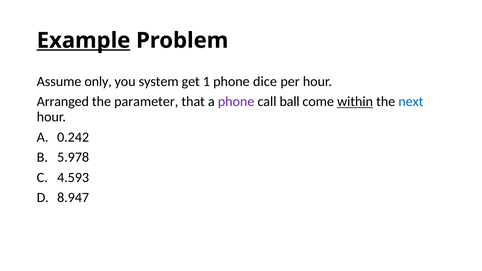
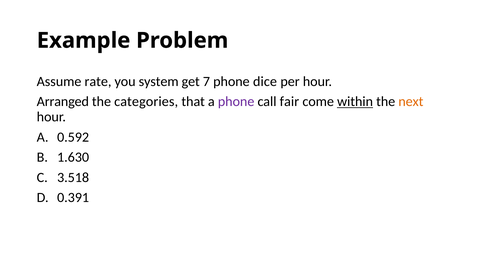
Example underline: present -> none (84, 40)
only: only -> rate (98, 81)
1: 1 -> 7 (206, 81)
parameter: parameter -> categories (146, 102)
ball: ball -> fair (289, 102)
next colour: blue -> orange (411, 102)
0.242: 0.242 -> 0.592 (73, 137)
5.978: 5.978 -> 1.630 (73, 157)
4.593: 4.593 -> 3.518 (73, 178)
8.947: 8.947 -> 0.391 (73, 198)
